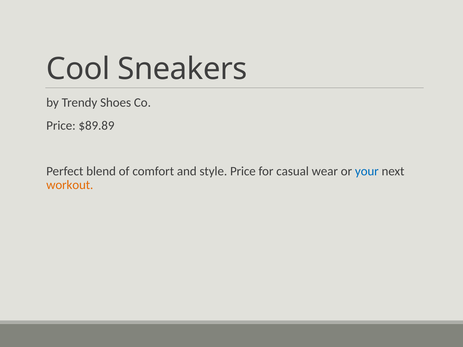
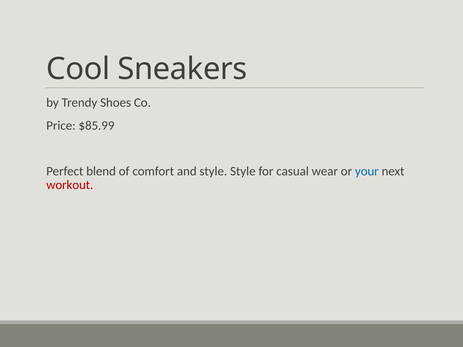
$89.89: $89.89 -> $85.99 (96, 126)
style Price: Price -> Style (243, 171)
workout colour: orange -> red (70, 185)
